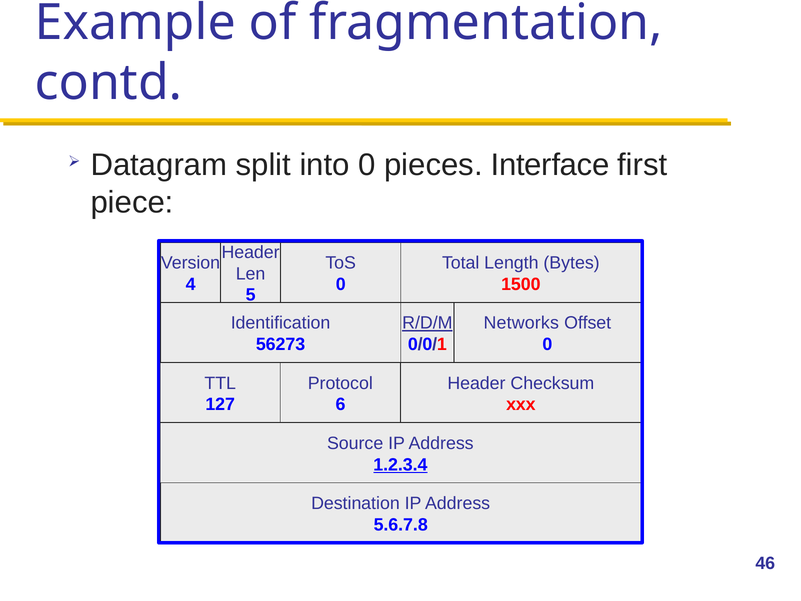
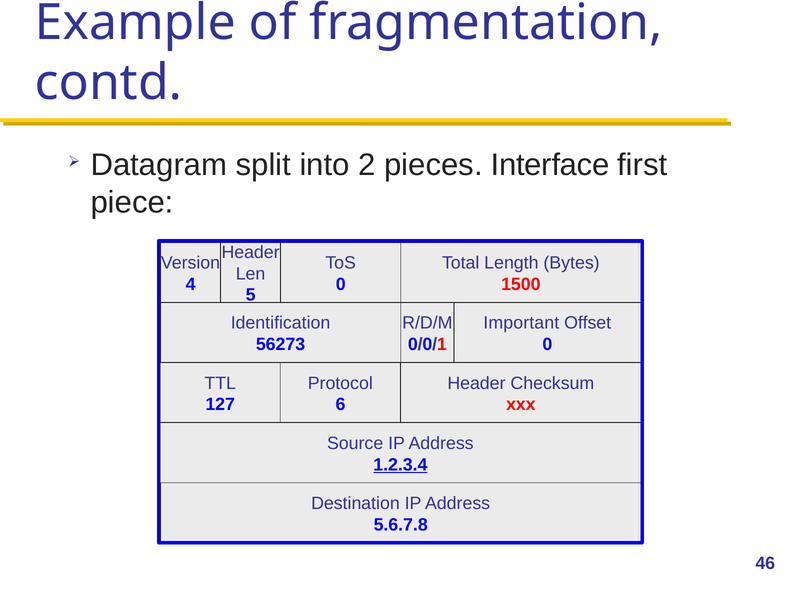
into 0: 0 -> 2 (367, 165)
R/D/M underline: present -> none (427, 323)
Networks: Networks -> Important (521, 323)
